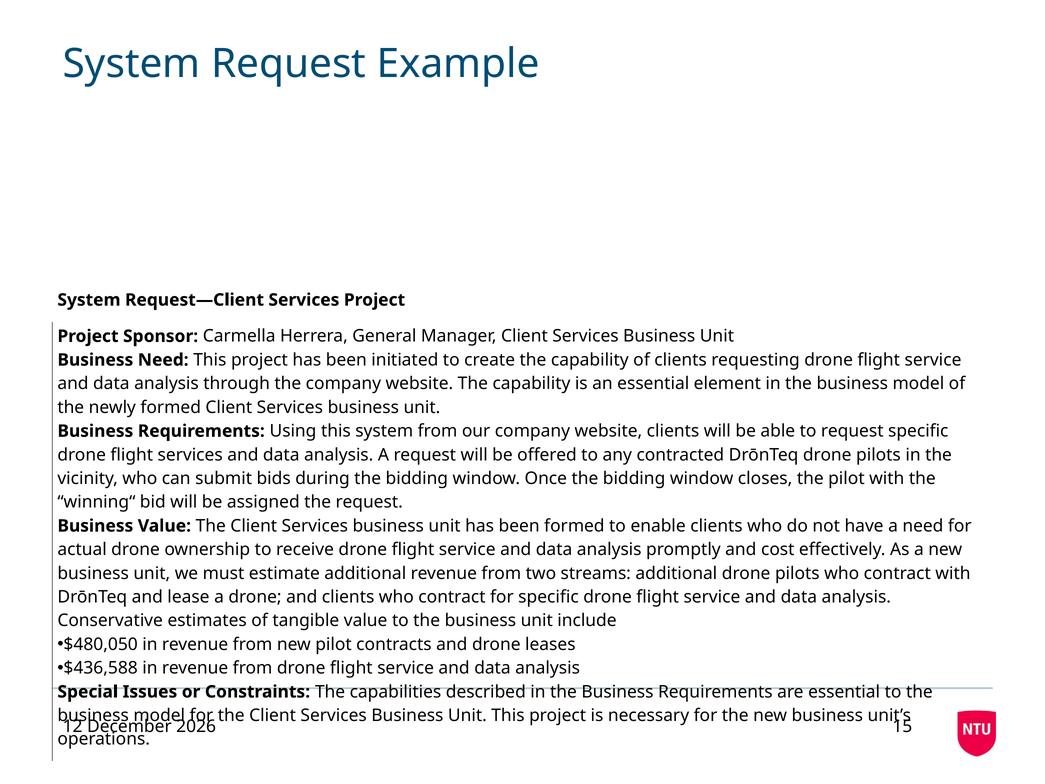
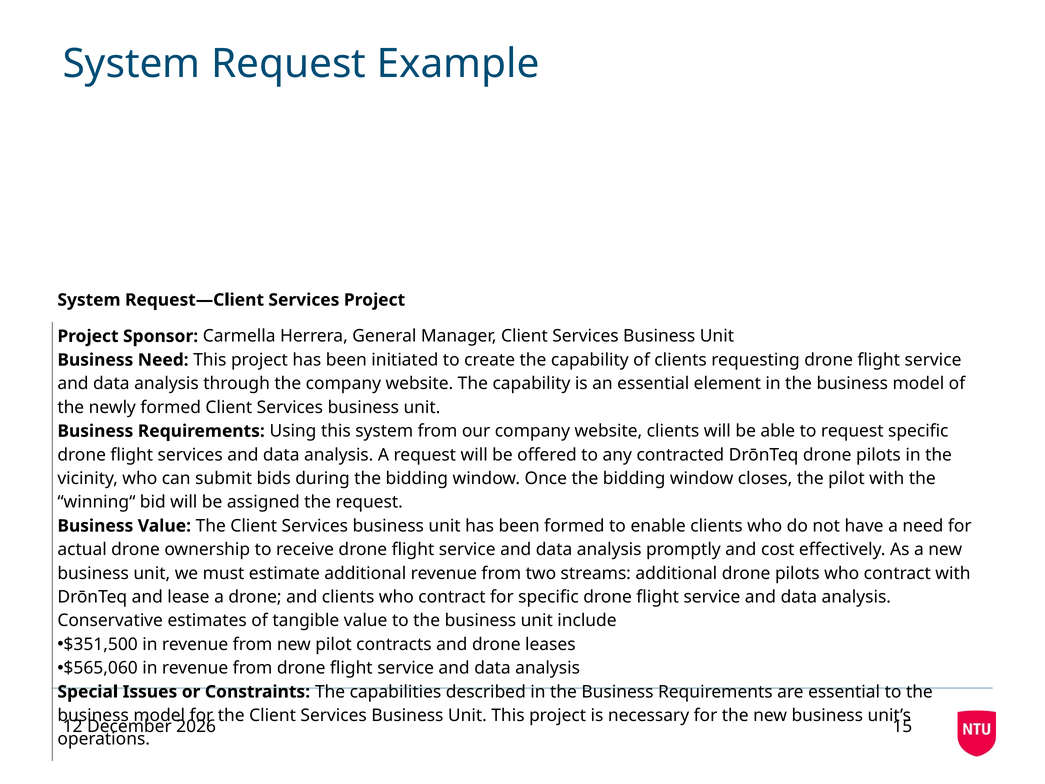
$480,050: $480,050 -> $351,500 (101, 644)
$436,588: $436,588 -> $565,060 (101, 668)
